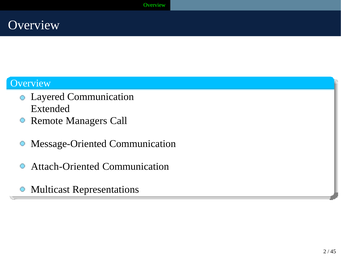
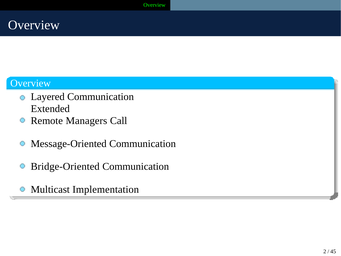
Attach-Oriented: Attach-Oriented -> Bridge-Oriented (65, 167)
Representations: Representations -> Implementation (106, 190)
